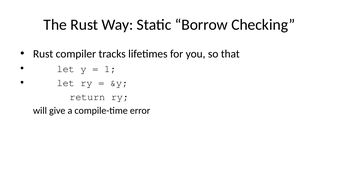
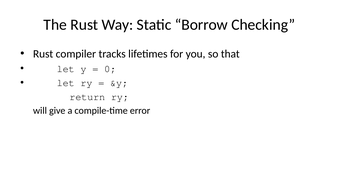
1: 1 -> 0 (110, 69)
